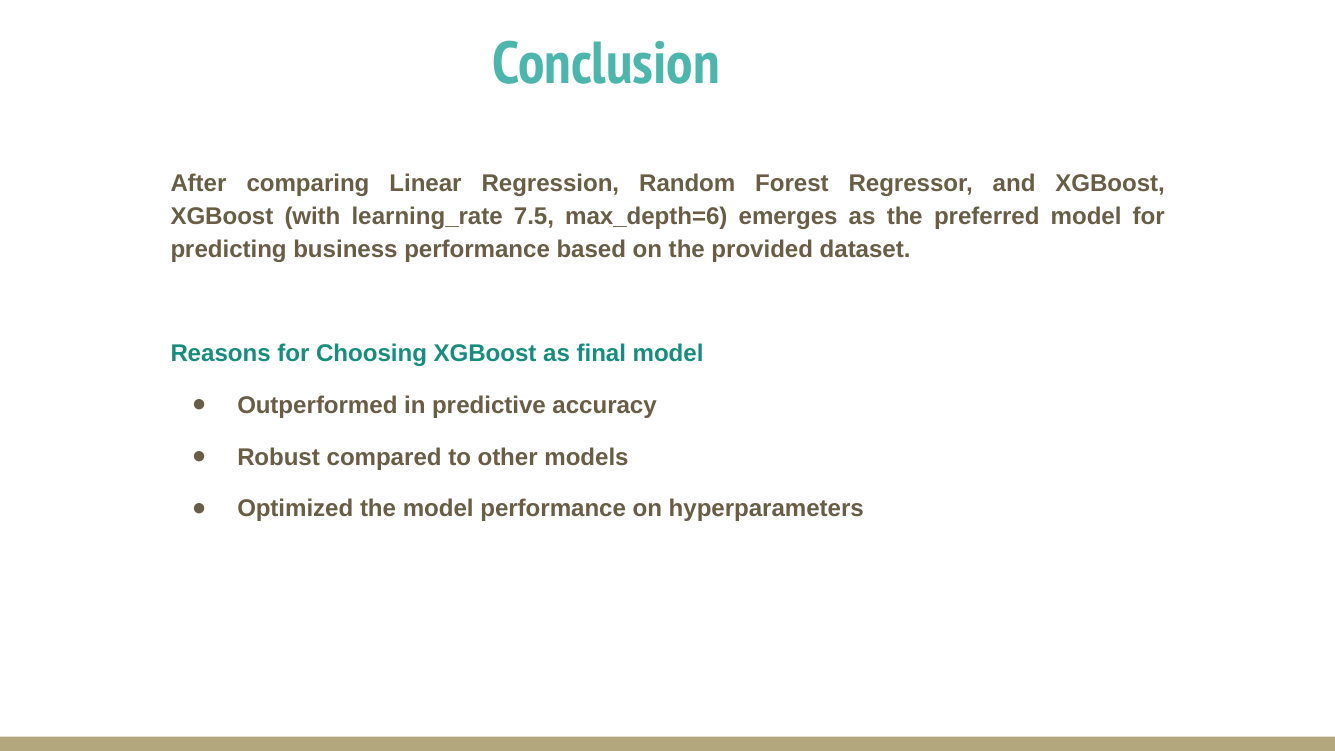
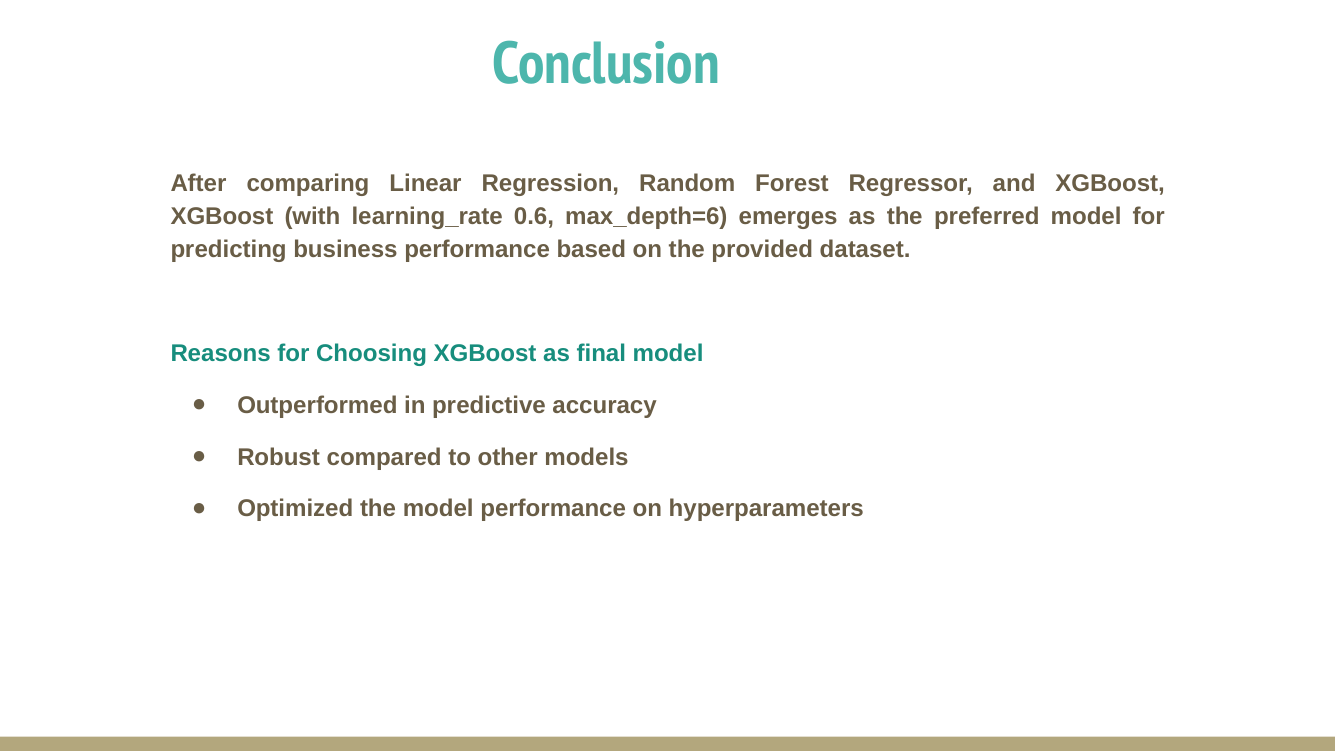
7.5: 7.5 -> 0.6 (534, 217)
